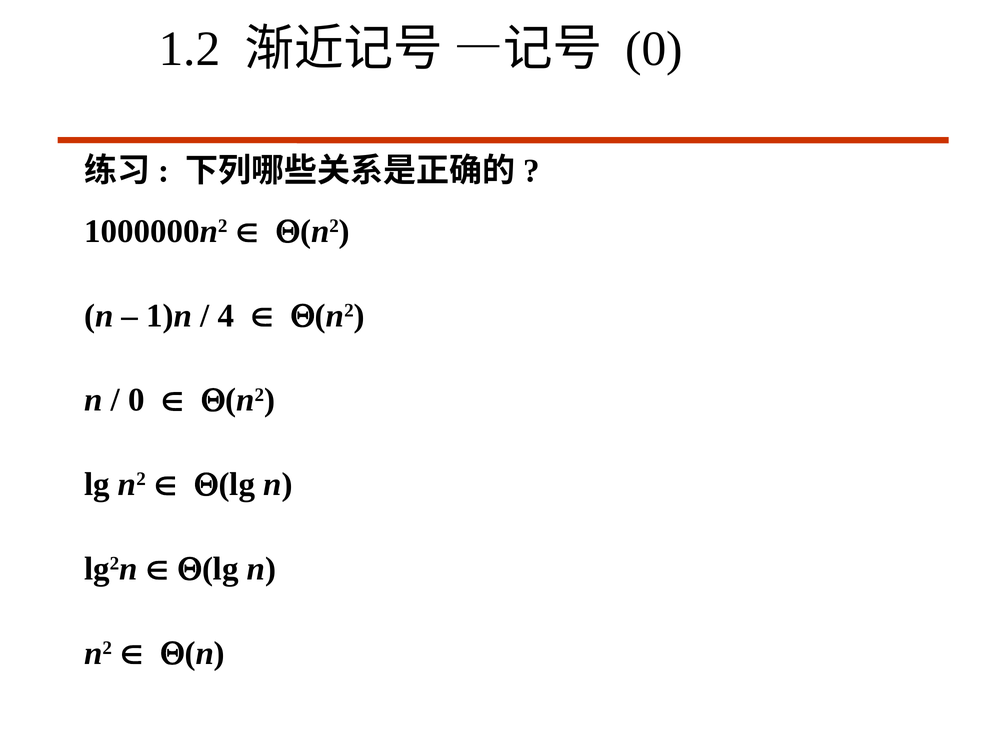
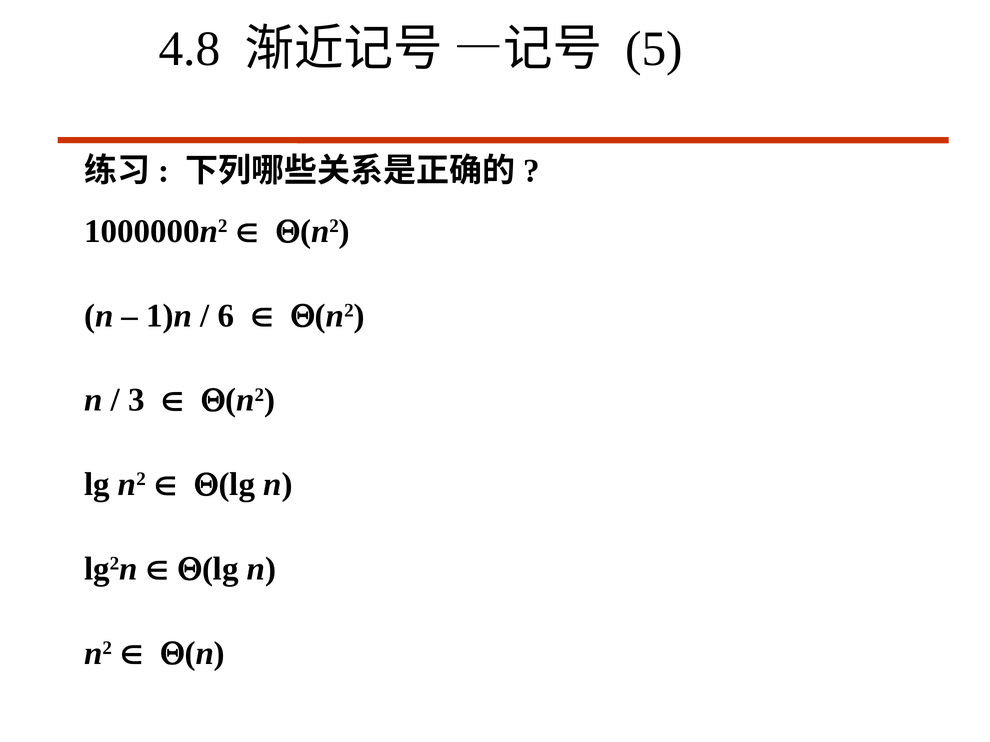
1.2: 1.2 -> 4.8 (190, 49)
0: 0 -> 5 (654, 49)
4: 4 -> 6 (226, 316)
0: 0 -> 3 (136, 400)
